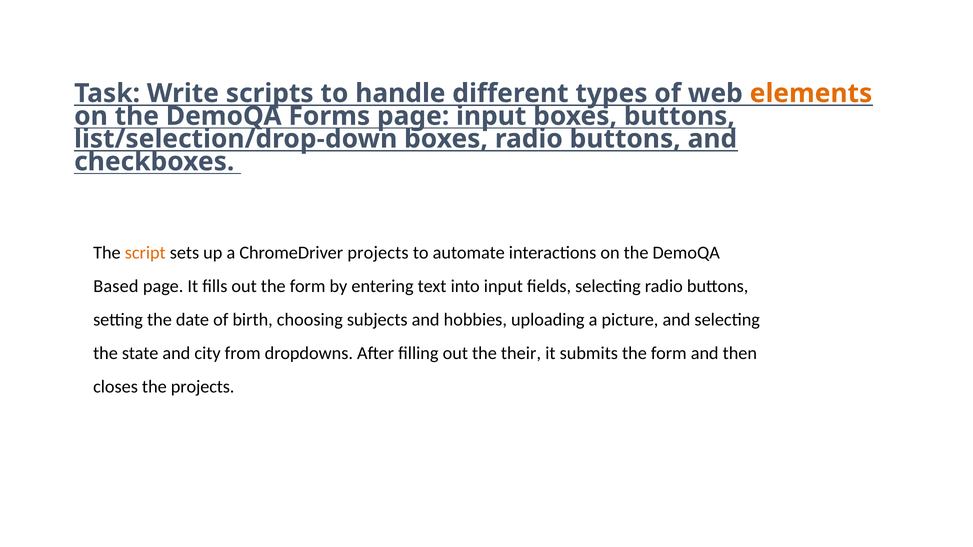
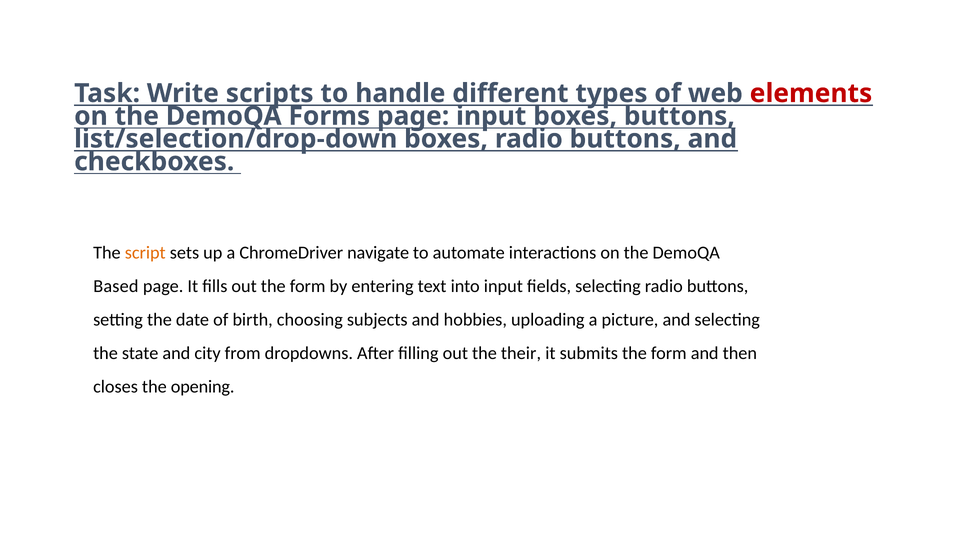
elements colour: orange -> red (811, 93)
ChromeDriver projects: projects -> navigate (378, 253)
the projects: projects -> opening (203, 387)
